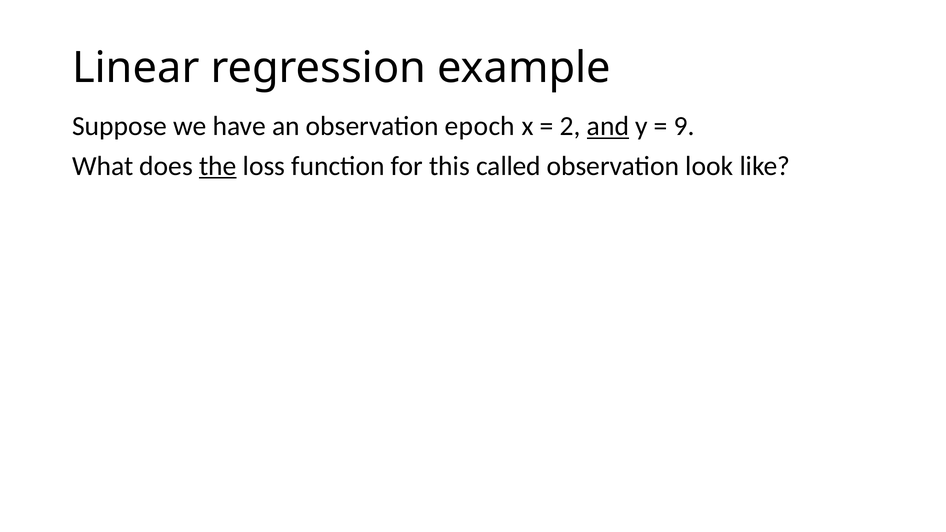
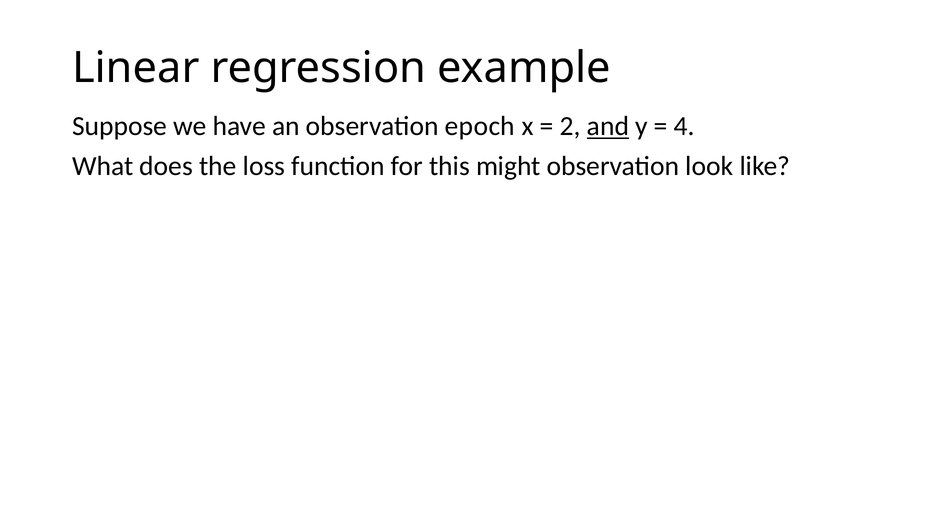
9: 9 -> 4 (684, 126)
the underline: present -> none (218, 166)
called: called -> might (508, 166)
